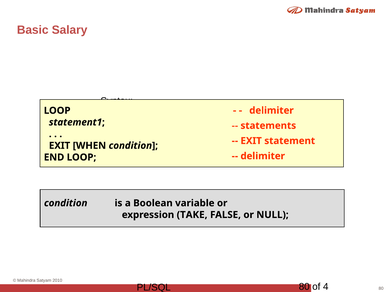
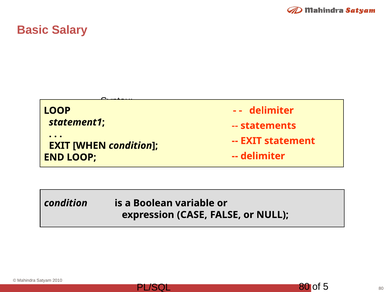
TAKE: TAKE -> CASE (192, 215)
4: 4 -> 5 (326, 286)
